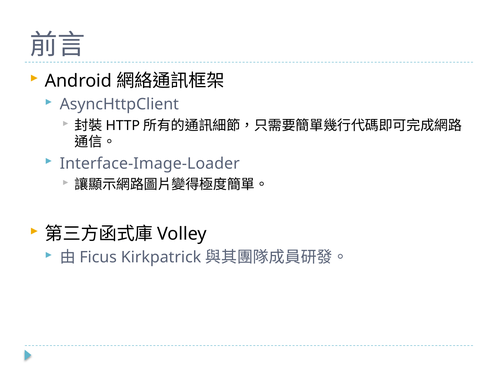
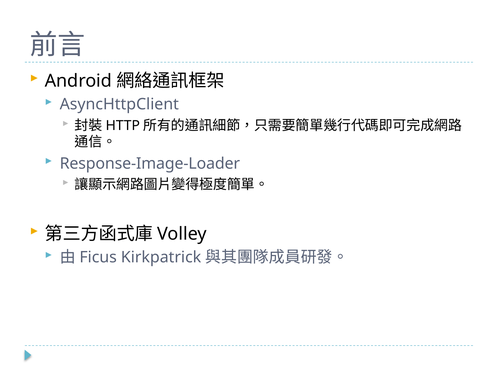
Interface-Image-Loader: Interface-Image-Loader -> Response-Image-Loader (150, 164)
